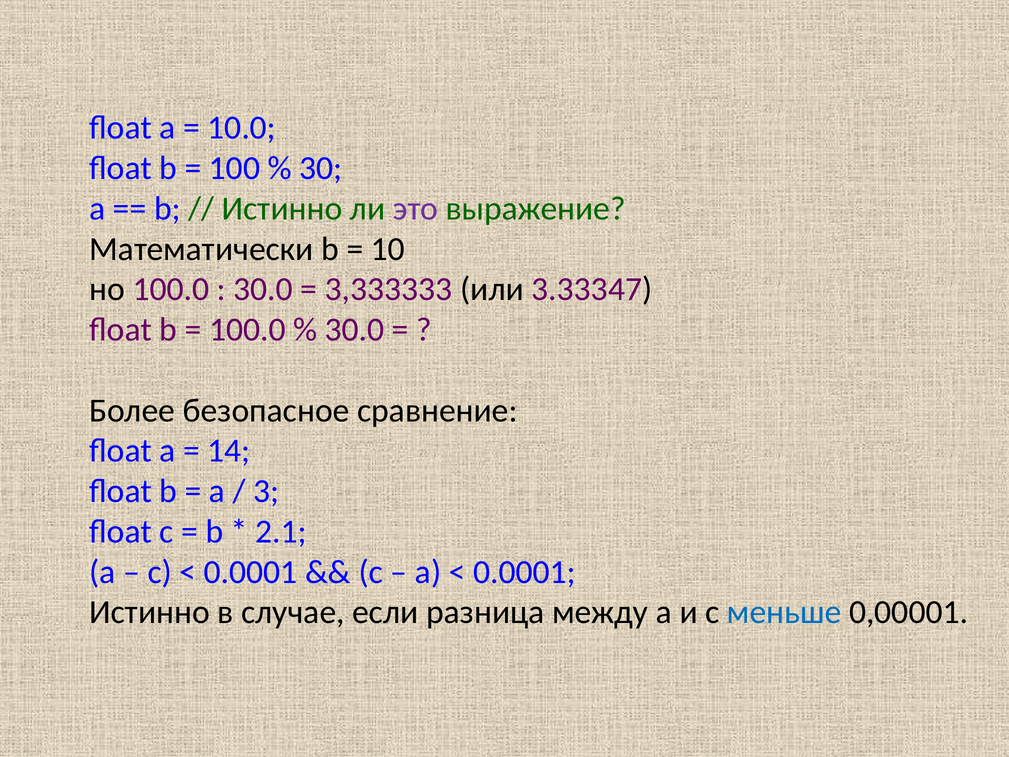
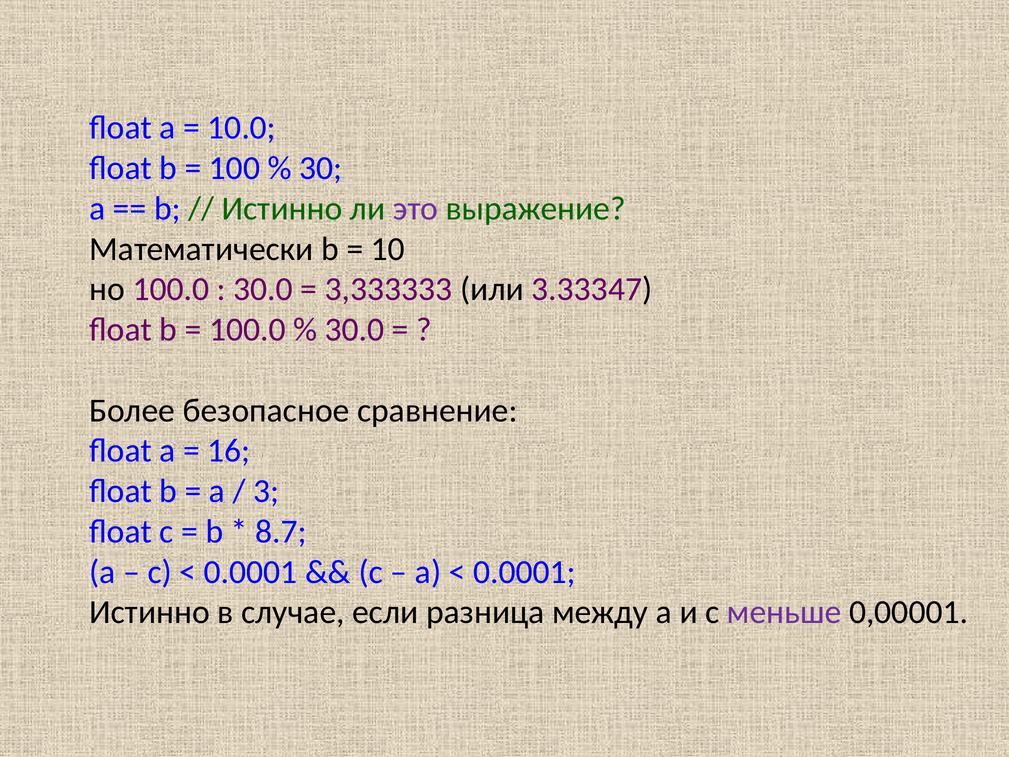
14: 14 -> 16 (229, 451)
2.1: 2.1 -> 8.7 (281, 531)
меньше colour: blue -> purple (784, 612)
